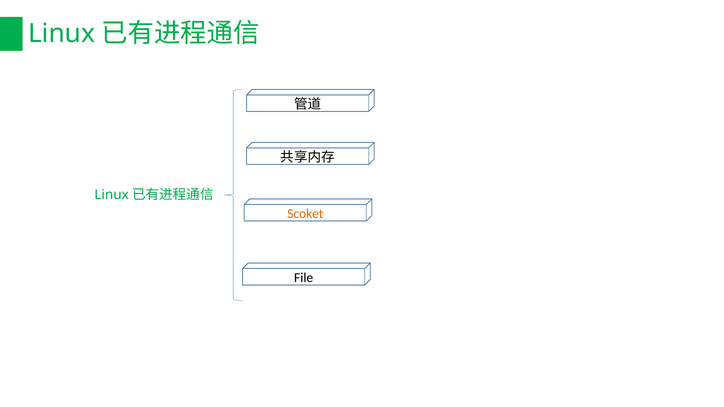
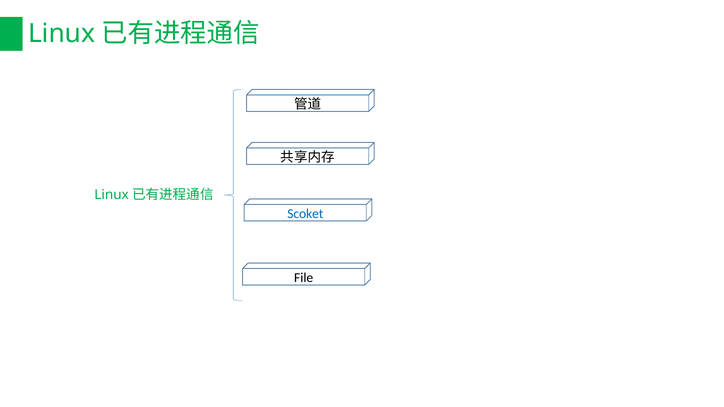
Scoket colour: orange -> blue (305, 214)
